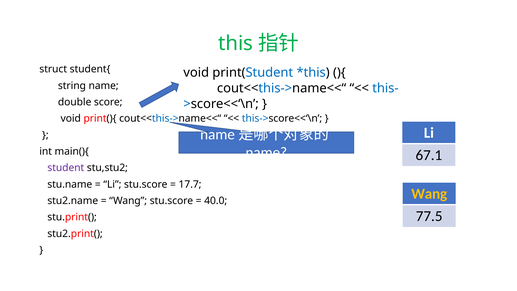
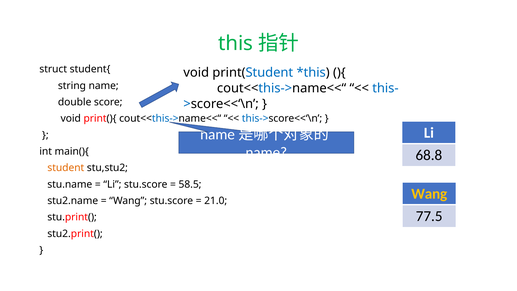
67.1: 67.1 -> 68.8 (429, 155)
student colour: purple -> orange (66, 168)
17.7: 17.7 -> 58.5 (190, 184)
40.0: 40.0 -> 21.0 (216, 201)
